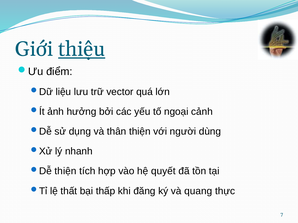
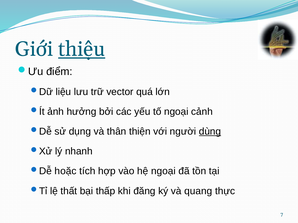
dùng underline: none -> present (210, 132)
thiện: thiện -> hoặc (66, 171)
hệ quyết: quyết -> ngoại (163, 171)
